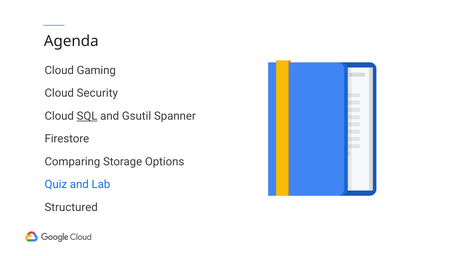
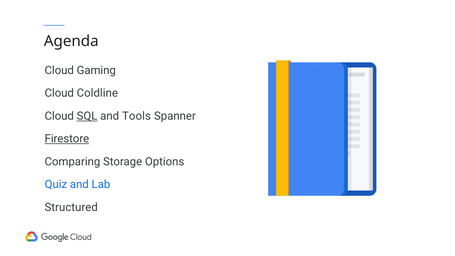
Security: Security -> Coldline (97, 93)
Gsutil: Gsutil -> Tools (137, 116)
Firestore underline: none -> present (67, 139)
